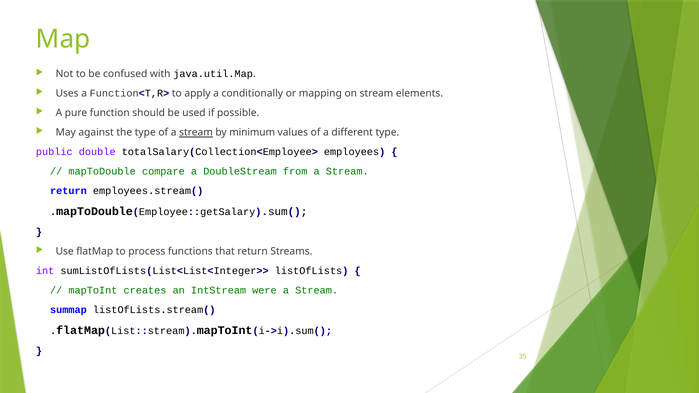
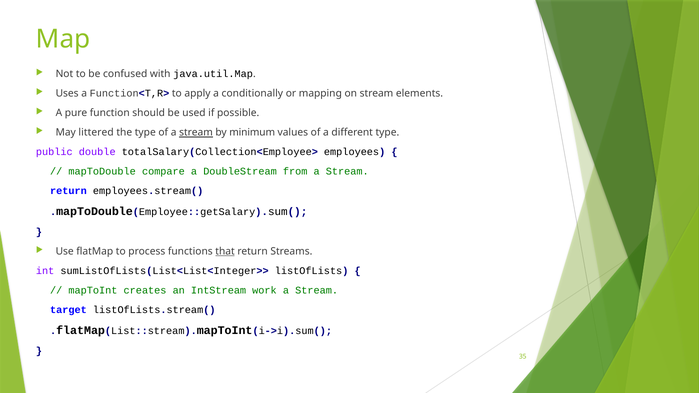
against: against -> littered (96, 133)
that underline: none -> present (225, 252)
were: were -> work (264, 291)
summap: summap -> target (68, 310)
